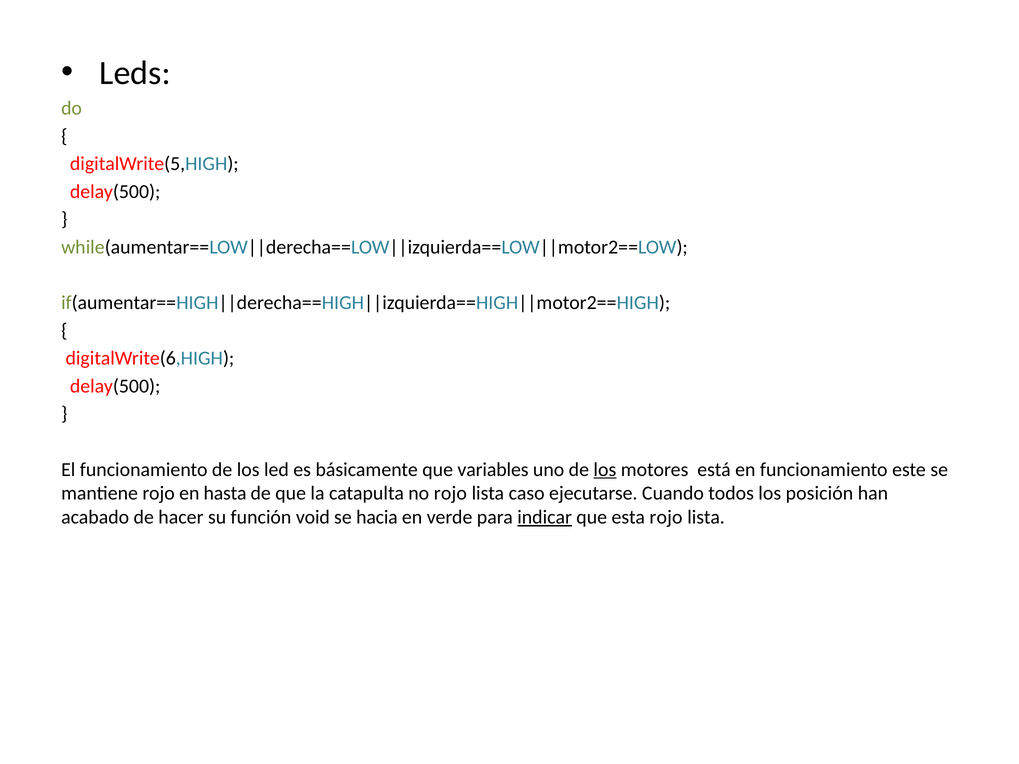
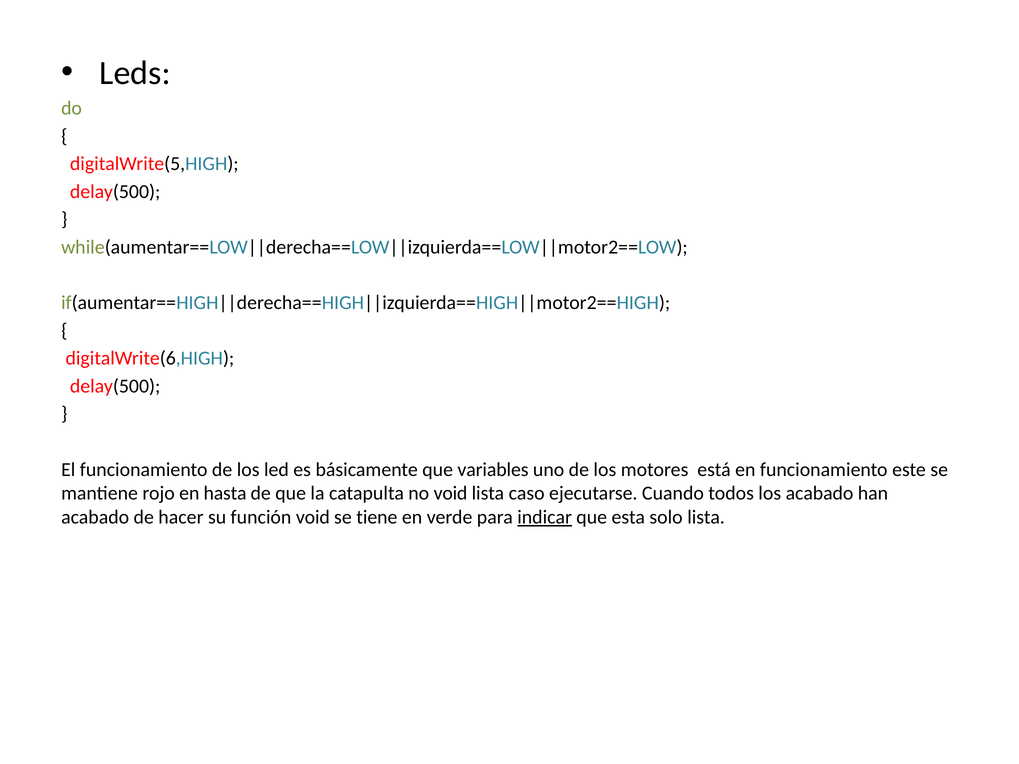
los underline: present -> none (605, 470)
no rojo: rojo -> void (451, 493)
los posición: posición -> acabado (820, 493)
hacia: hacia -> tiene (377, 517)
esta rojo: rojo -> solo (666, 517)
